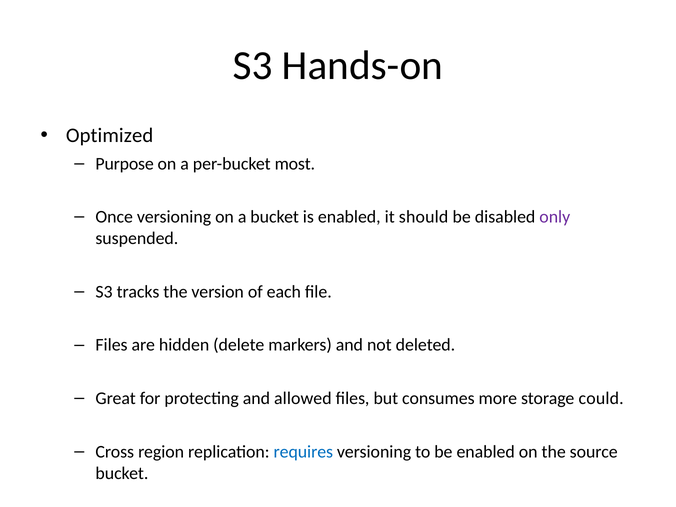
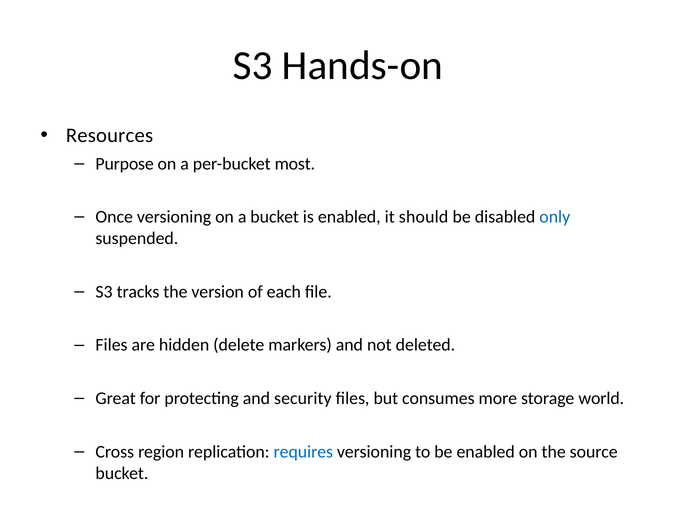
Optimized: Optimized -> Resources (110, 136)
only colour: purple -> blue (555, 217)
allowed: allowed -> security (303, 398)
could: could -> world (601, 398)
